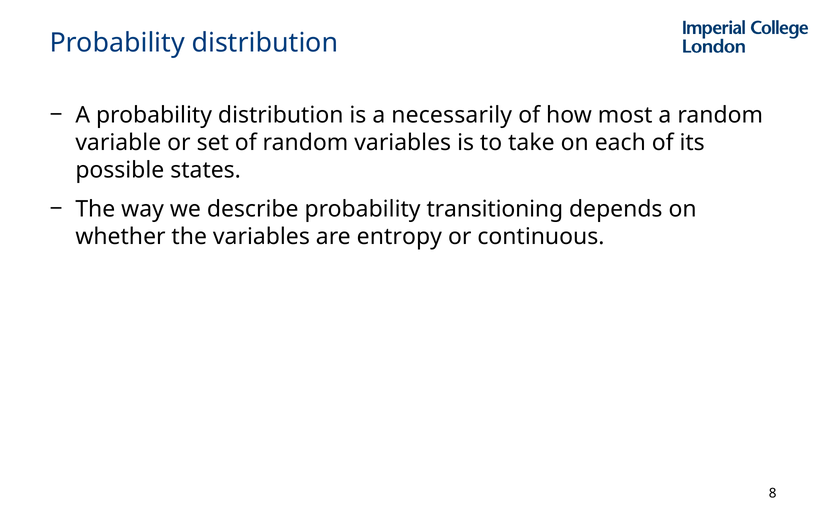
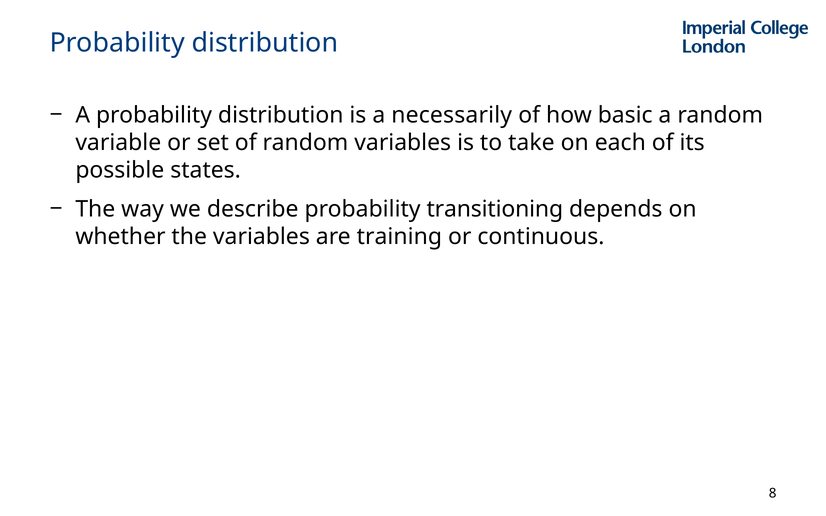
most: most -> basic (625, 115)
entropy: entropy -> training (399, 237)
